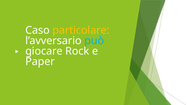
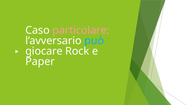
particolare colour: yellow -> pink (81, 30)
